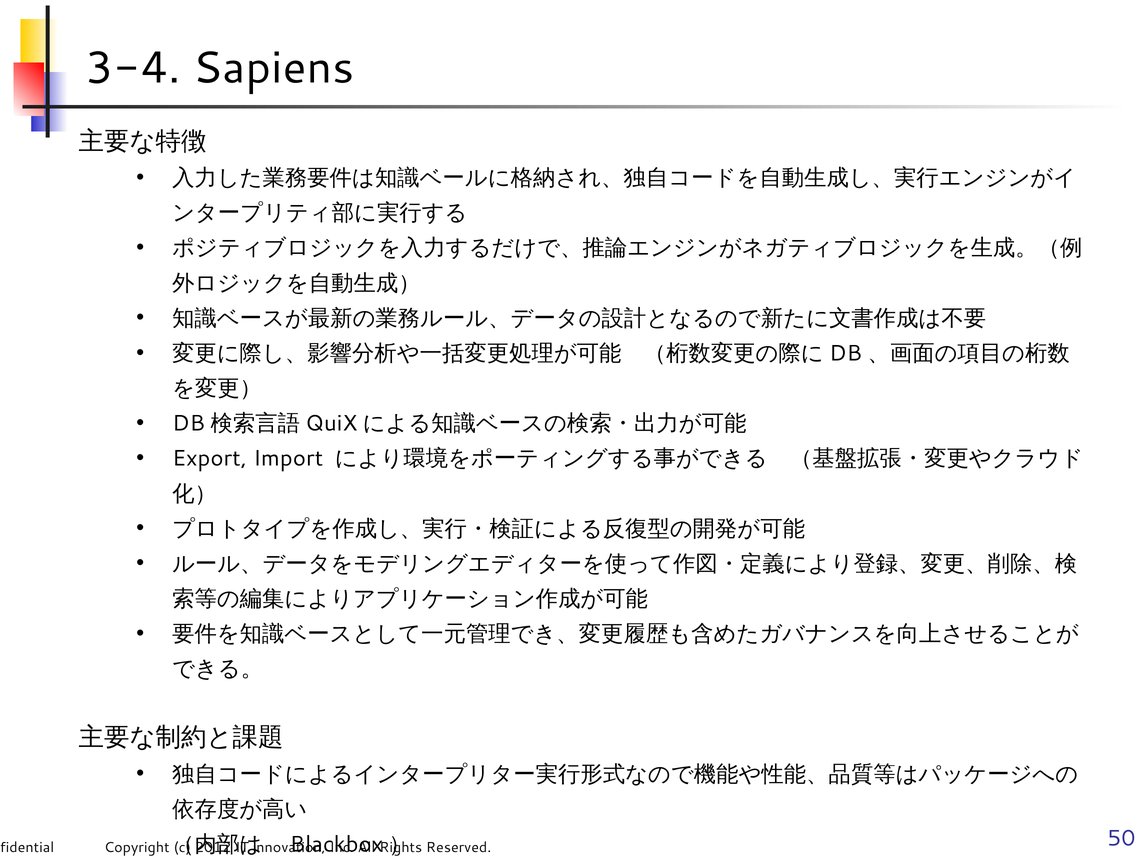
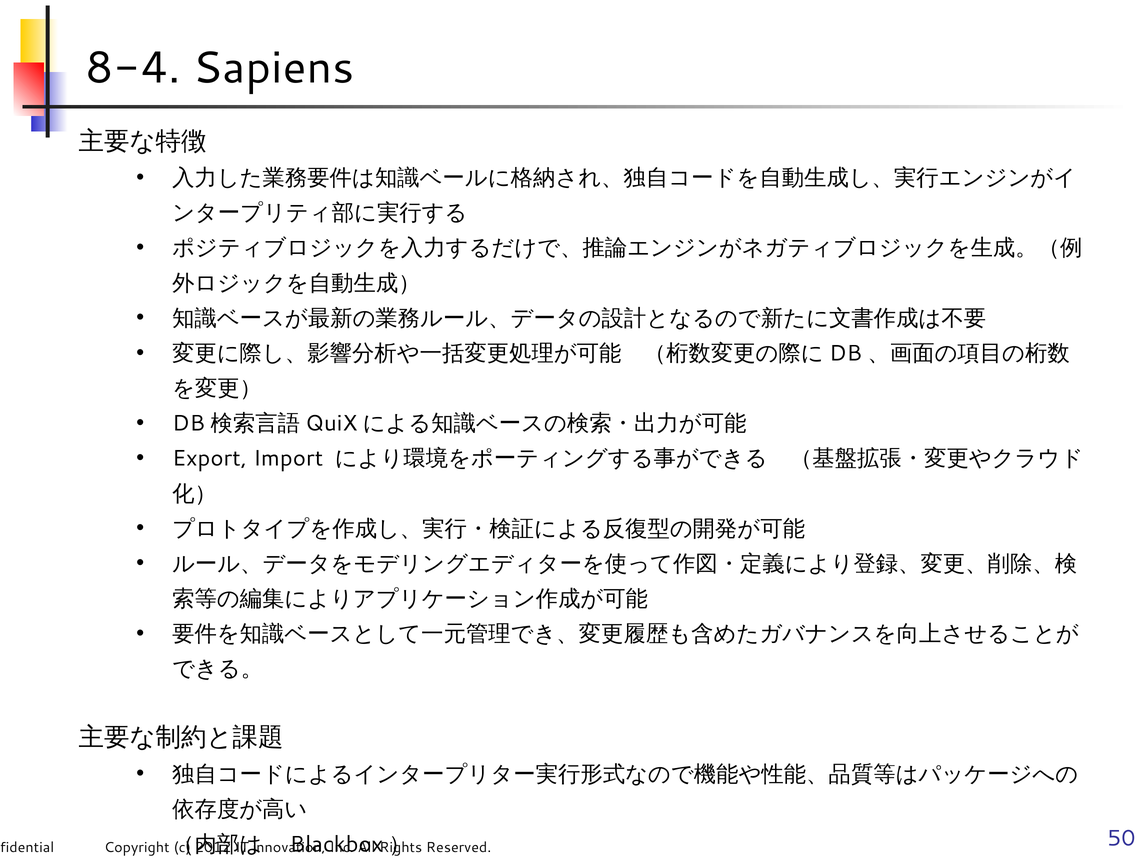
3-4: 3-4 -> 8-4 (133, 68)
